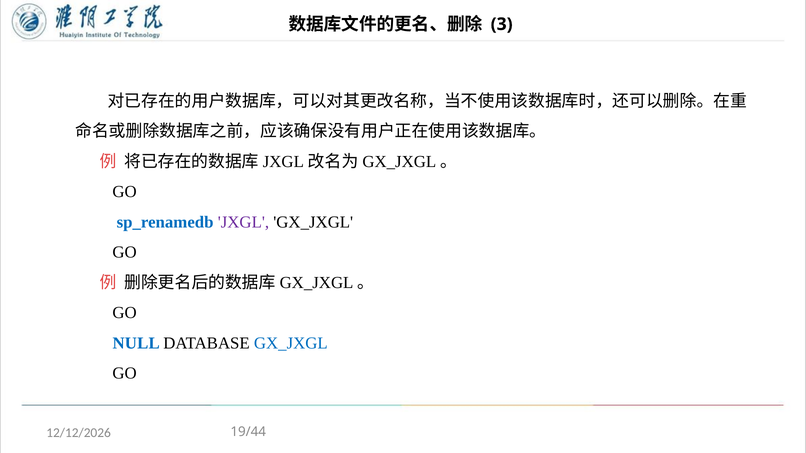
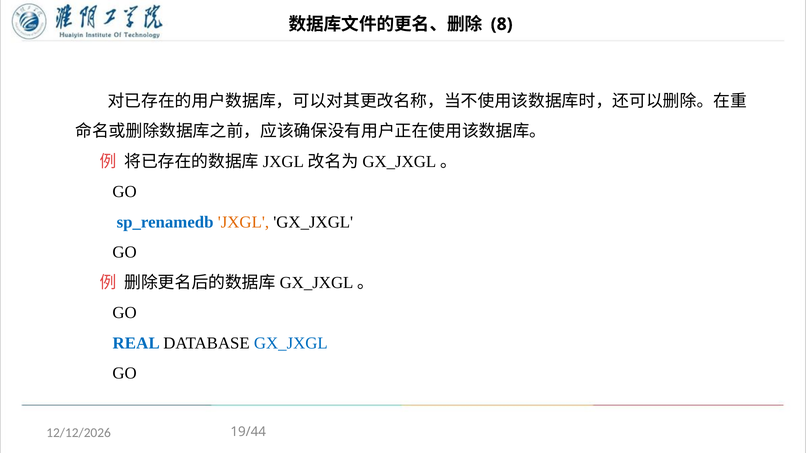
3: 3 -> 8 (502, 24)
JXGL colour: purple -> orange (243, 222)
NULL: NULL -> REAL (136, 343)
